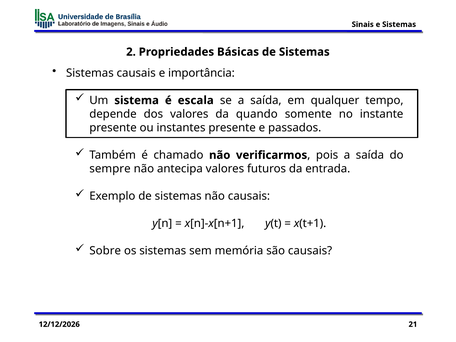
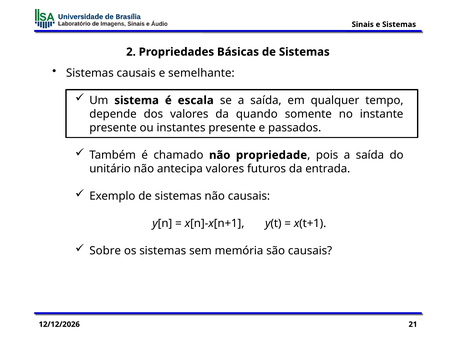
importância: importância -> semelhante (201, 73)
verificarmos: verificarmos -> propriedade (272, 155)
sempre: sempre -> unitário (110, 169)
